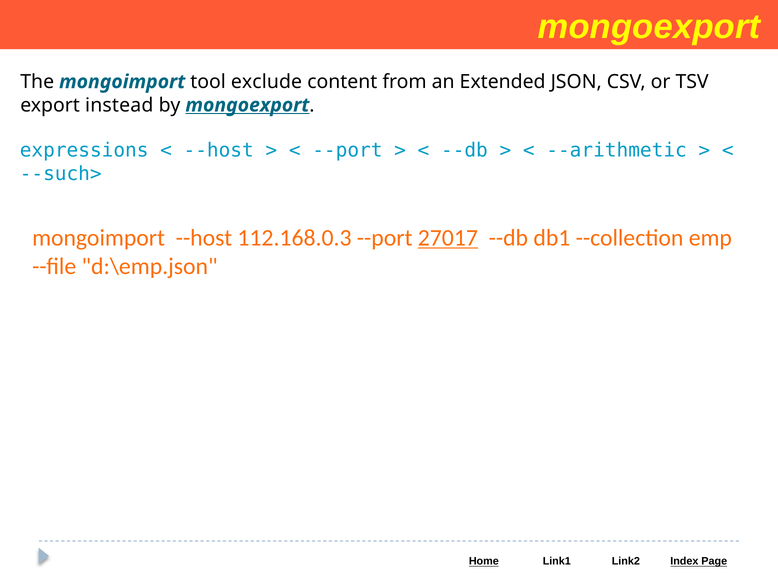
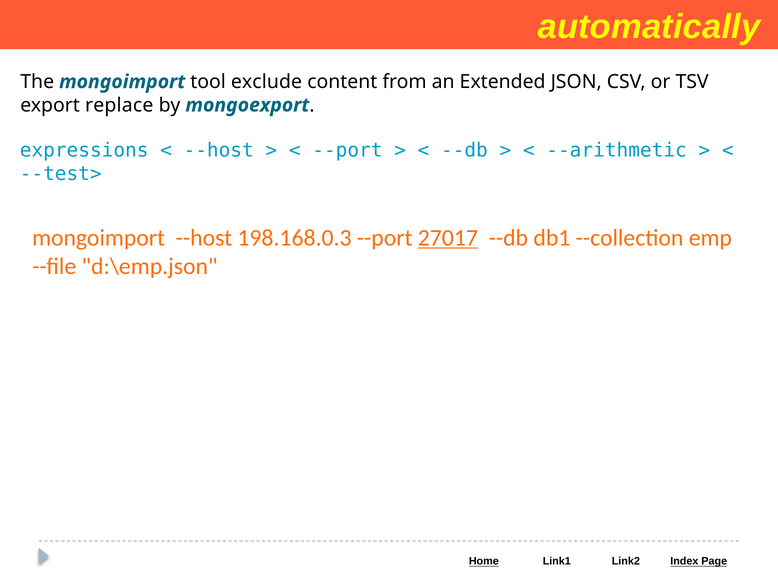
mongoexport: mongoexport -> automatically (649, 27)
instead: instead -> replace (119, 105)
mongoexport underline: present -> none (247, 105)
--such>: --such> -> --test> (61, 173)
112.168.0.3: 112.168.0.3 -> 198.168.0.3 (295, 238)
